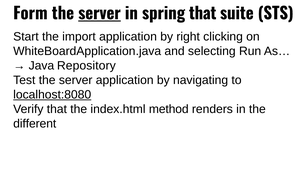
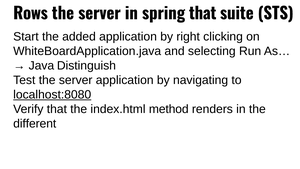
Form: Form -> Rows (31, 14)
server underline: present -> none (99, 14)
import: import -> added (79, 37)
Repository: Repository -> Distinguish (86, 66)
